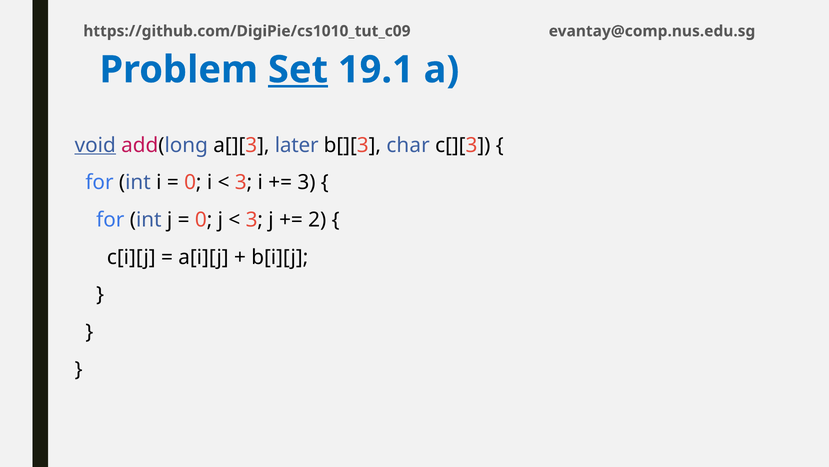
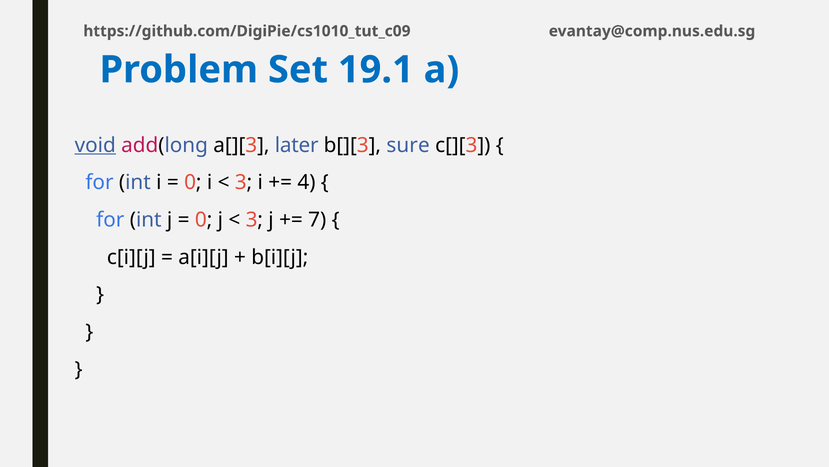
Set underline: present -> none (298, 70)
char: char -> sure (408, 145)
3: 3 -> 4 (306, 182)
2: 2 -> 7 (317, 220)
